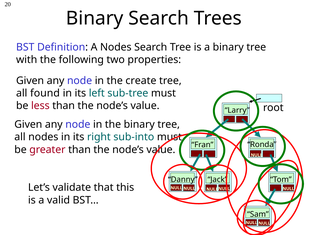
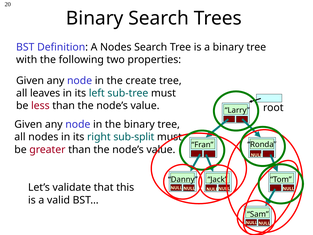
found: found -> leaves (45, 93)
sub-into: sub-into -> sub-split (134, 137)
